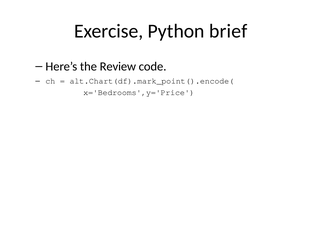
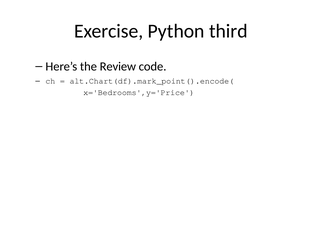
brief: brief -> third (228, 31)
